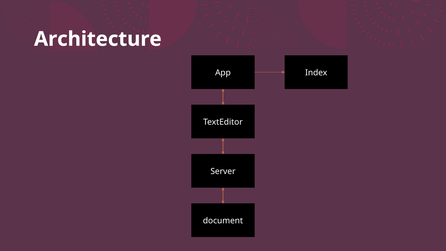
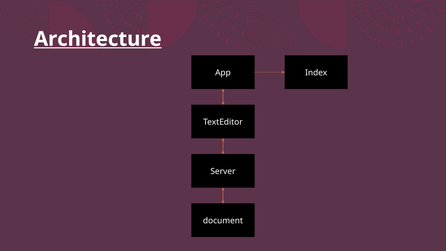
Architecture underline: none -> present (98, 39)
